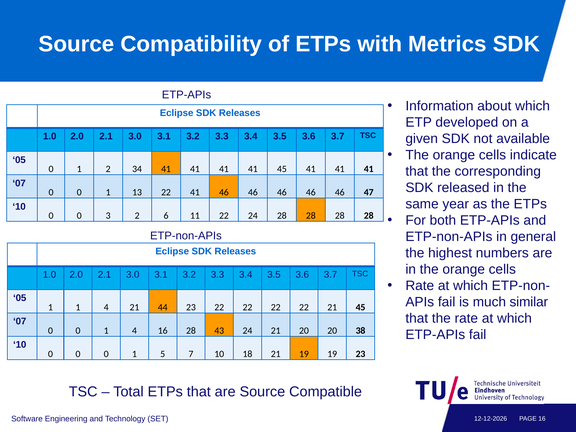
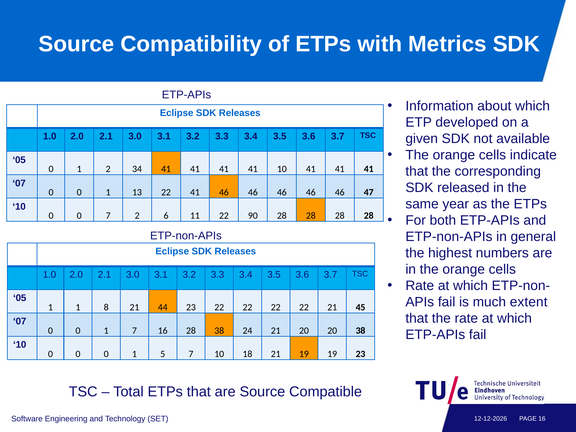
41 45: 45 -> 10 (282, 169)
0 3: 3 -> 7 (108, 216)
22 24: 24 -> 90 (253, 216)
similar: similar -> extent (529, 302)
1 1 4: 4 -> 8 (106, 307)
0 1 4: 4 -> 7 (134, 331)
28 43: 43 -> 38 (219, 331)
